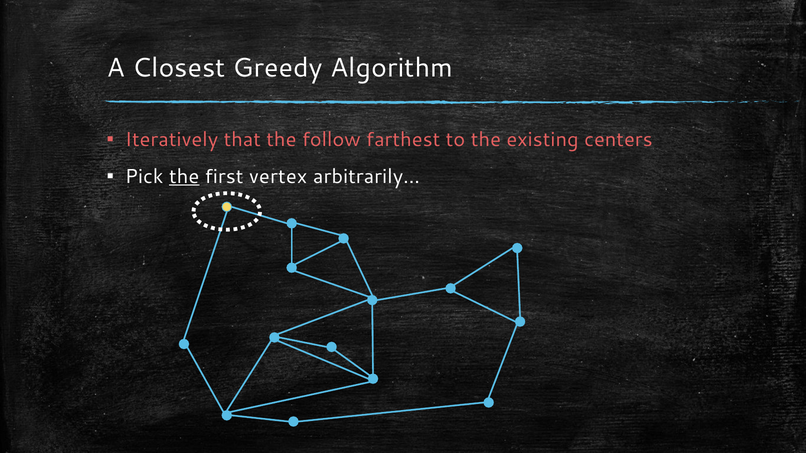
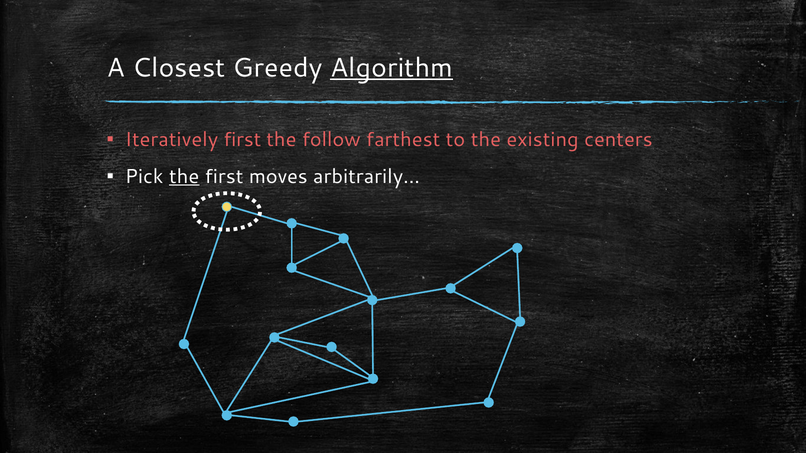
Algorithm underline: none -> present (392, 68)
Iteratively that: that -> first (242, 140)
vertex: vertex -> moves (278, 177)
